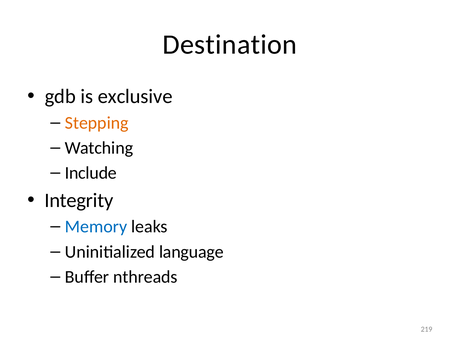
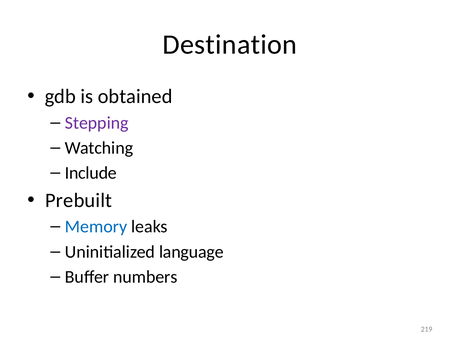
exclusive: exclusive -> obtained (135, 96)
Stepping colour: orange -> purple (97, 123)
Integrity: Integrity -> Prebuilt (79, 200)
nthreads: nthreads -> numbers (145, 277)
